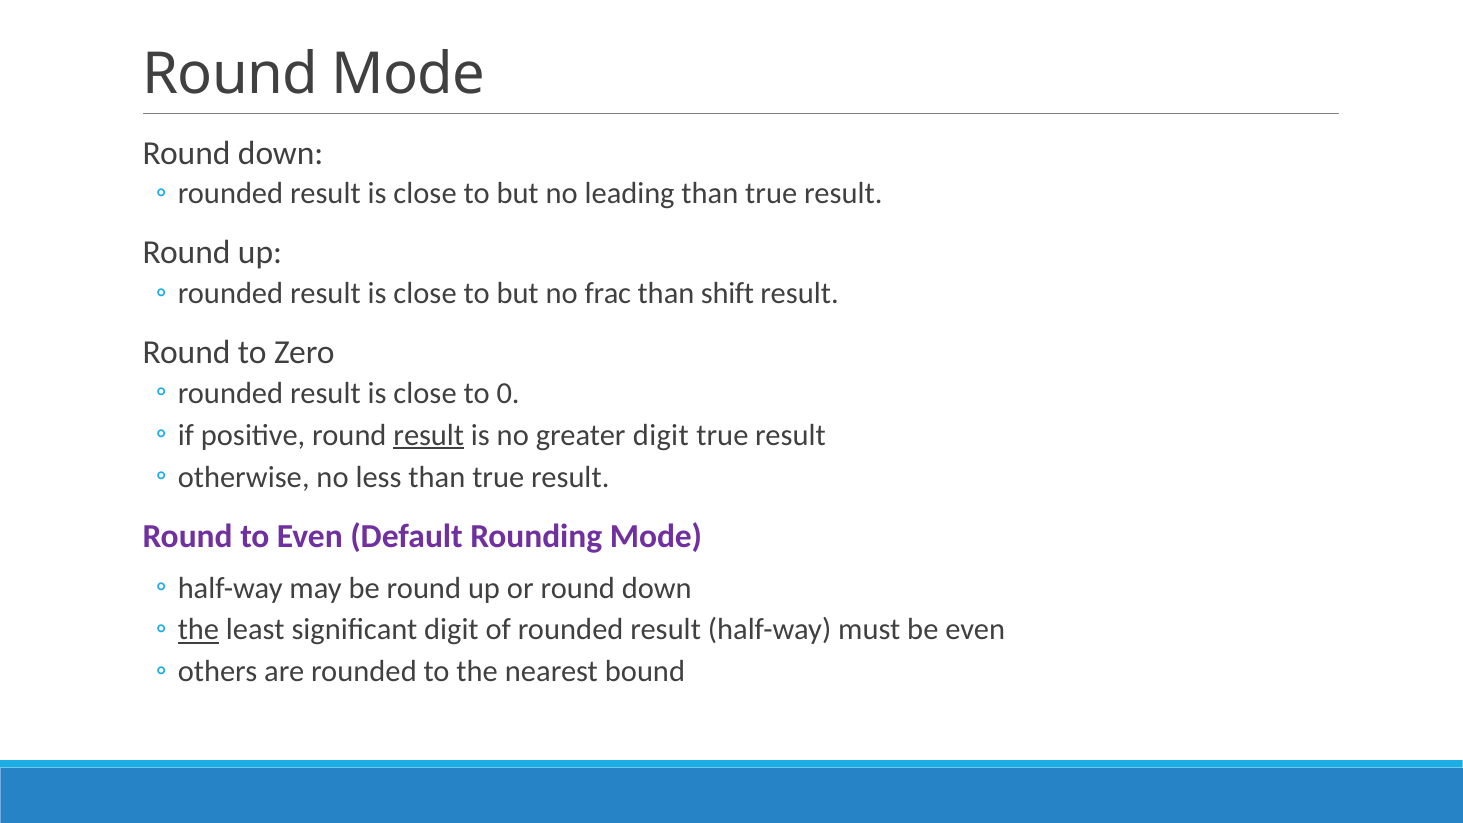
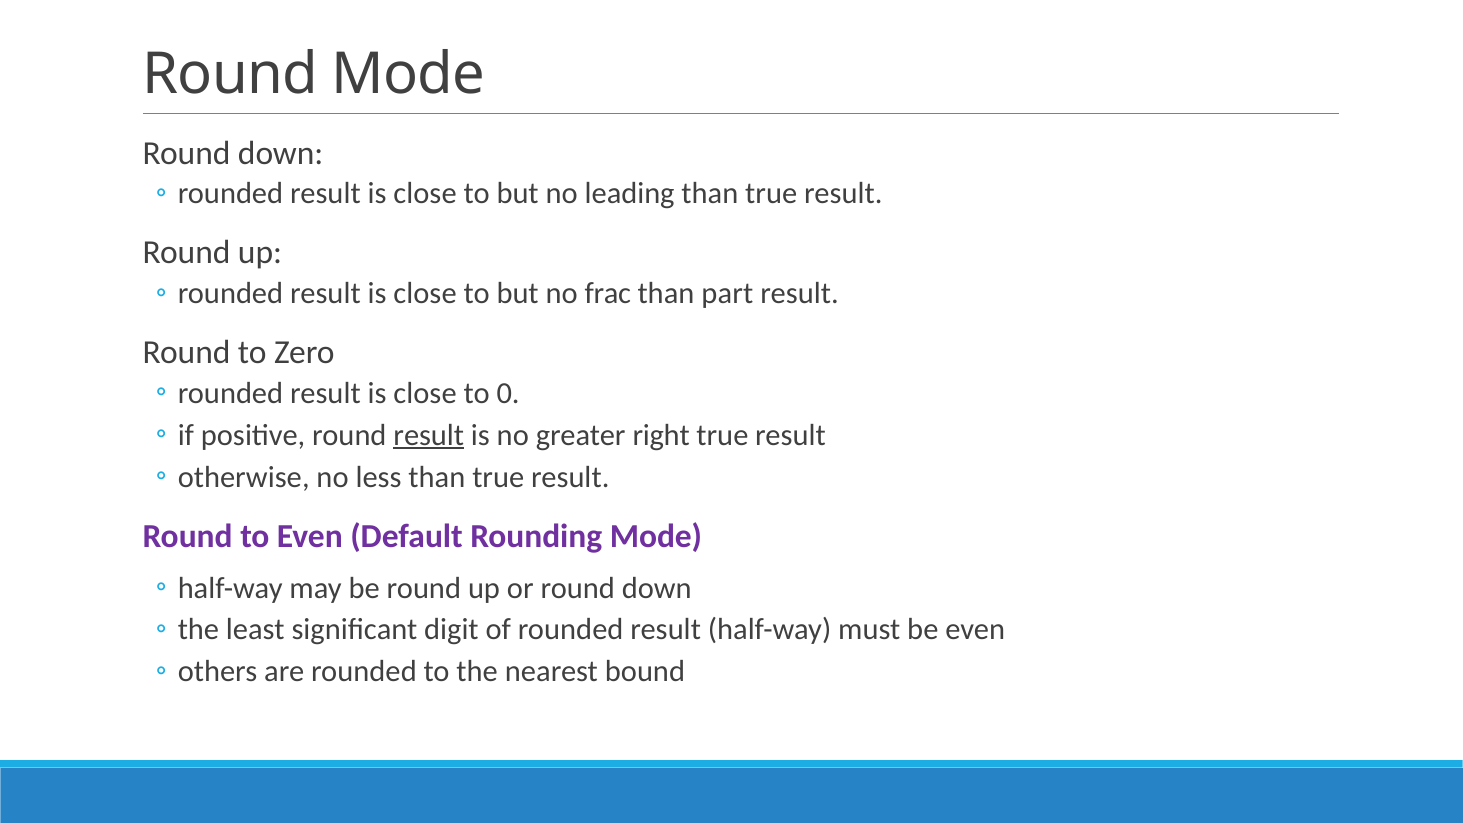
shift: shift -> part (727, 293)
greater digit: digit -> right (661, 435)
the underline: present -> none (198, 630)
